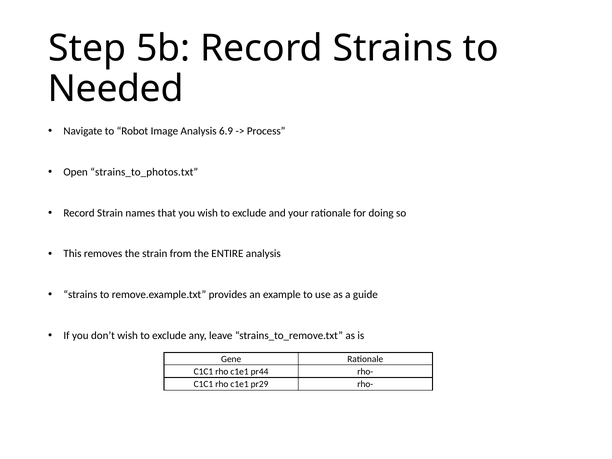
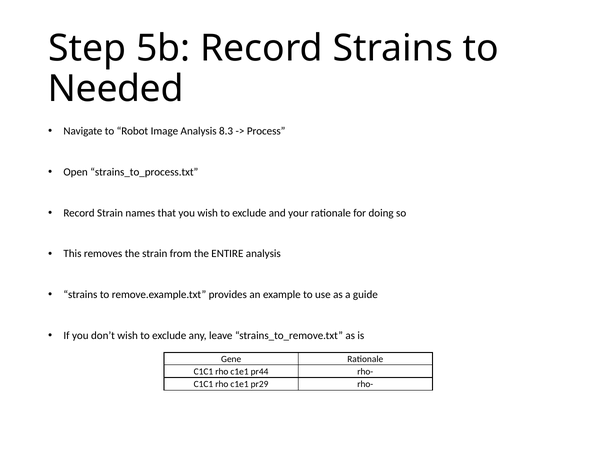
6.9: 6.9 -> 8.3 (226, 131)
strains_to_photos.txt: strains_to_photos.txt -> strains_to_process.txt (144, 172)
